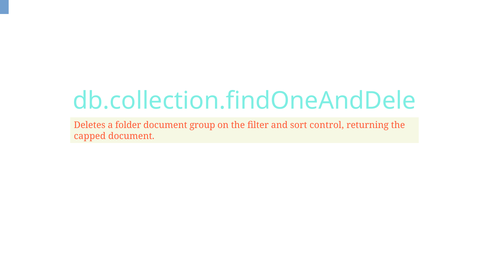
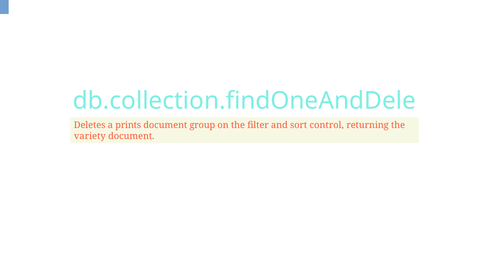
folder: folder -> prints (128, 125)
capped: capped -> variety (90, 136)
